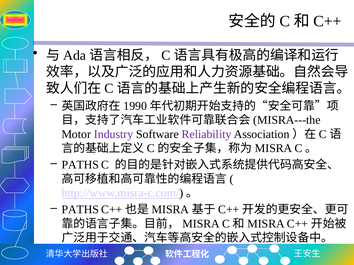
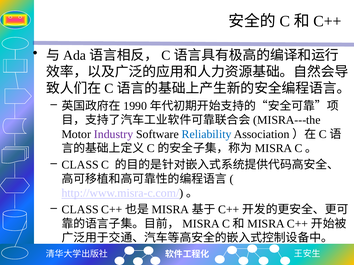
Reliability colour: purple -> blue (207, 134)
PATHS: PATHS -> CLASS (80, 165)
PATHS: PATHS -> CLASS (80, 210)
